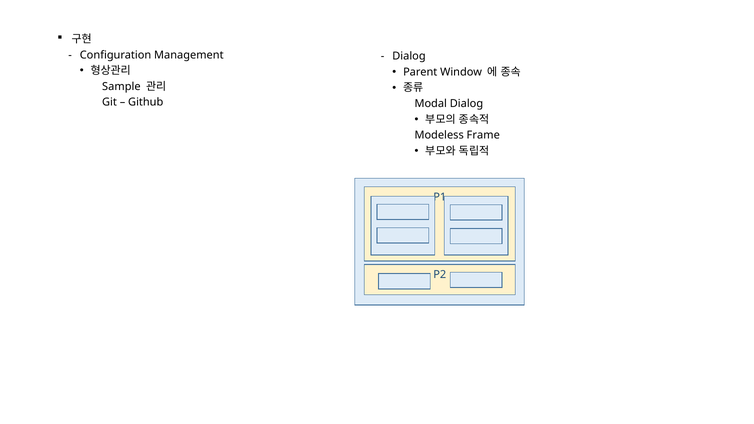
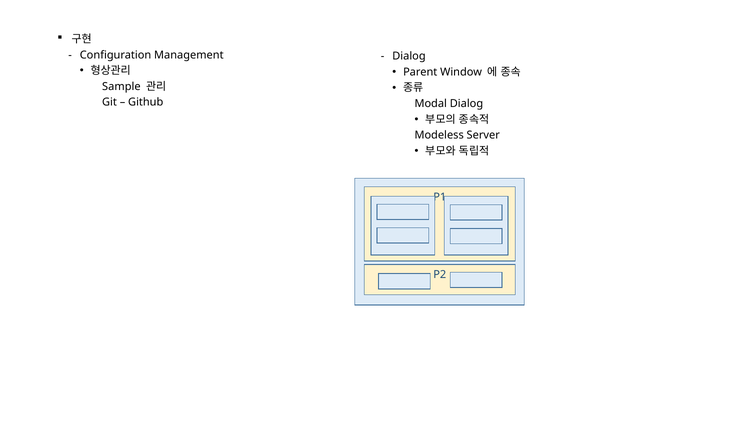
Frame: Frame -> Server (483, 135)
